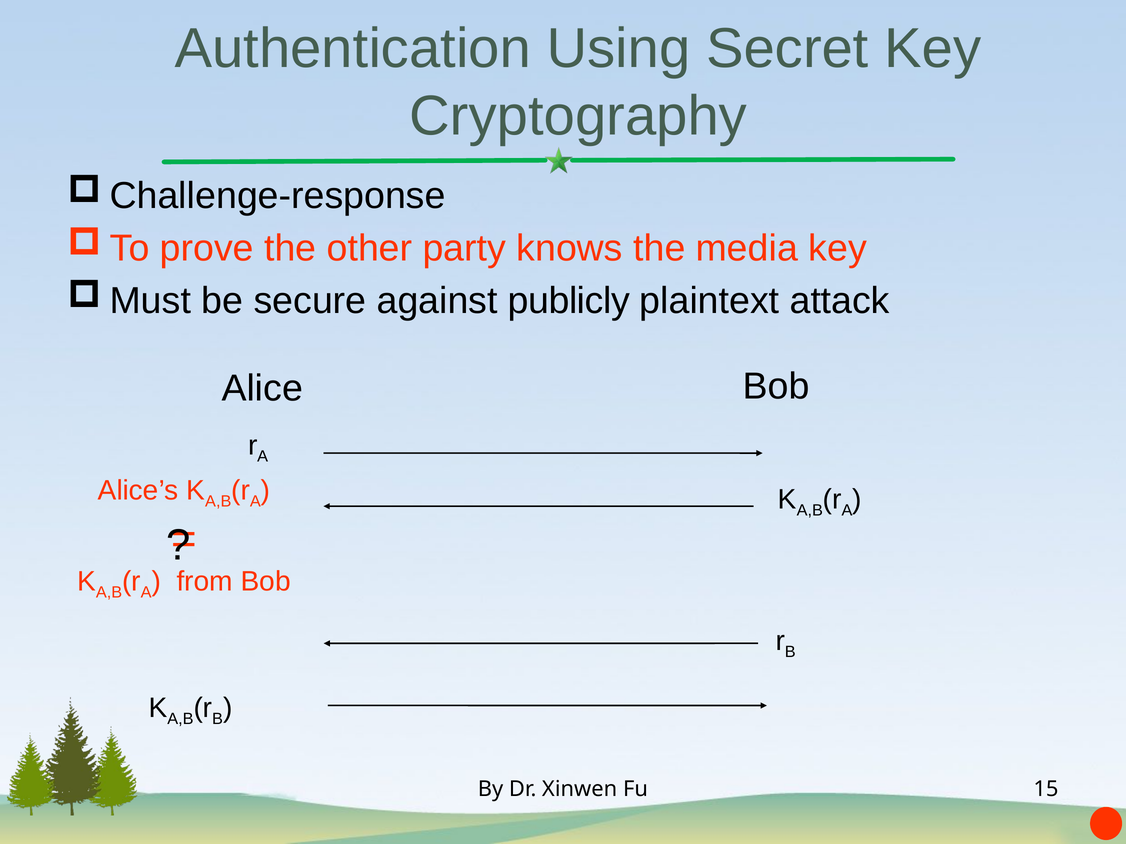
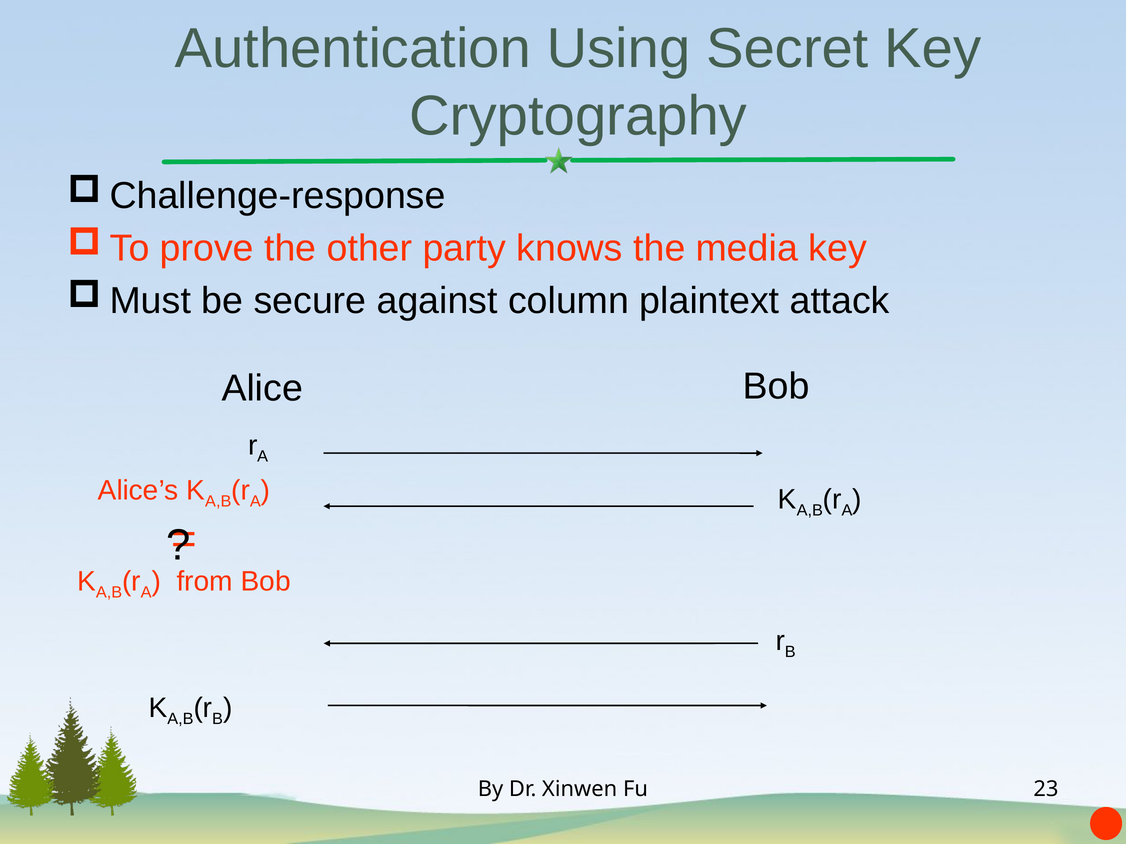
publicly: publicly -> column (569, 301)
15: 15 -> 23 (1046, 789)
